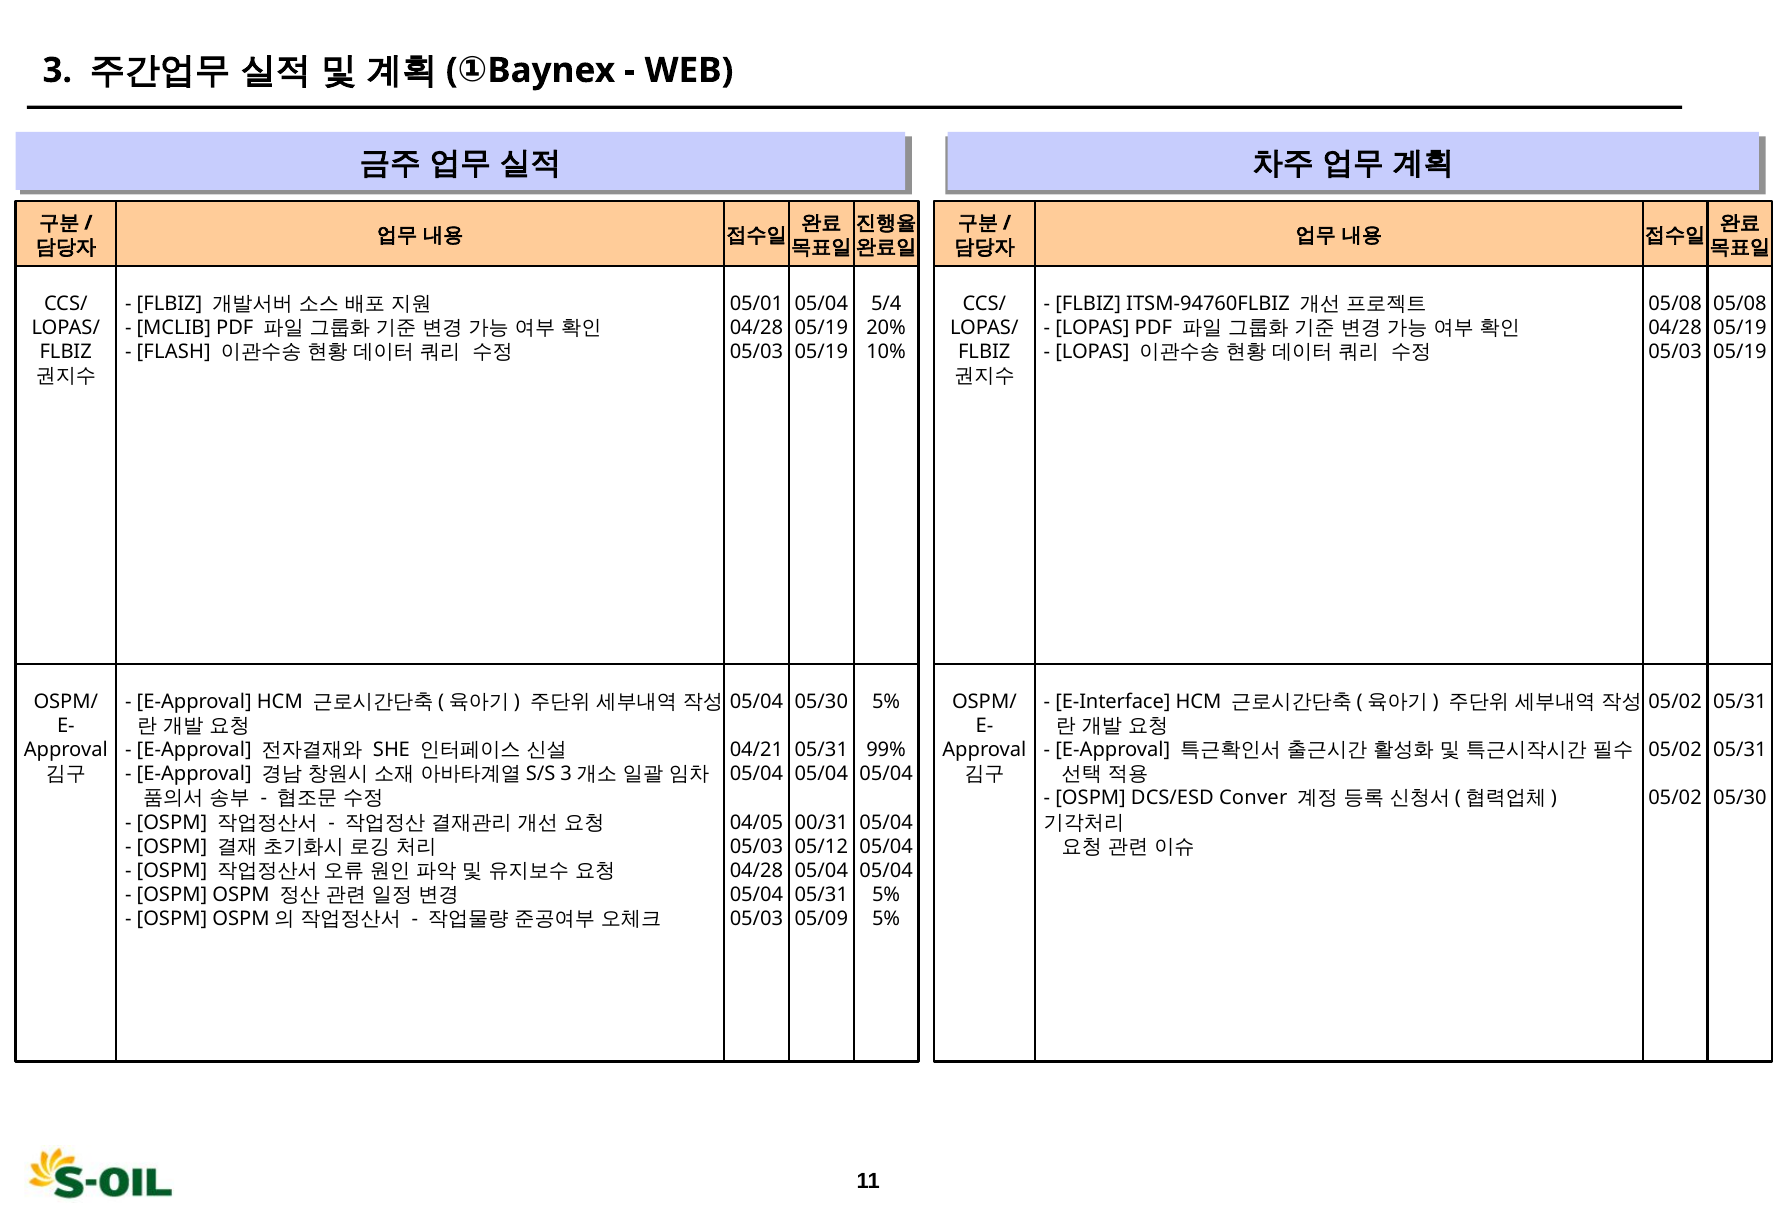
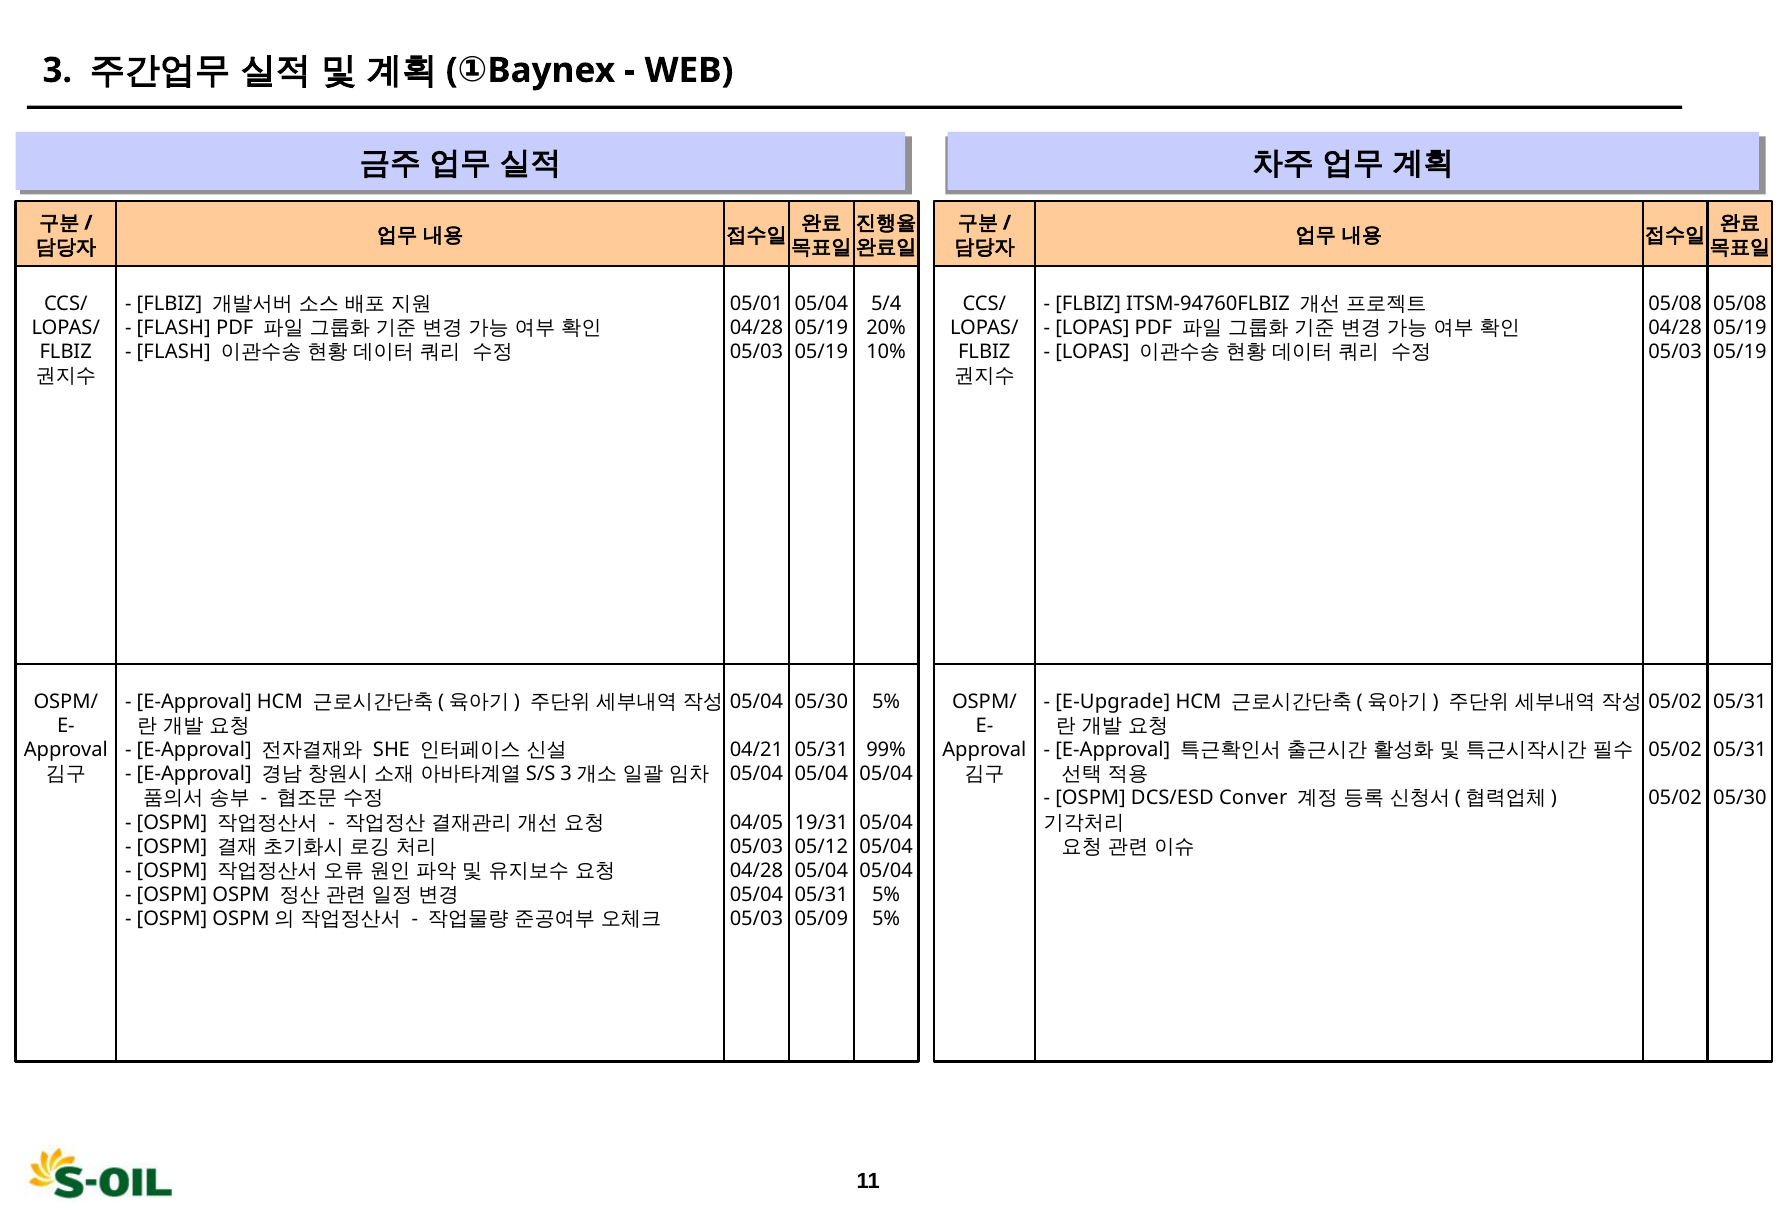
MCLIB: MCLIB -> FLASH (174, 328)
E-Interface: E-Interface -> E-Upgrade (1113, 702)
00/31: 00/31 -> 19/31 (821, 823)
